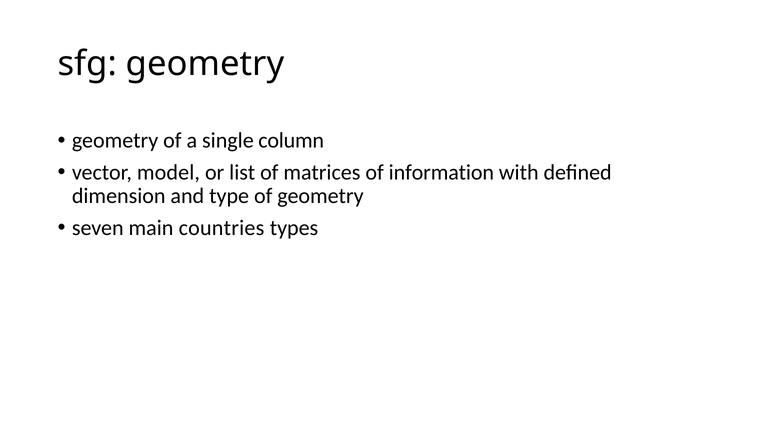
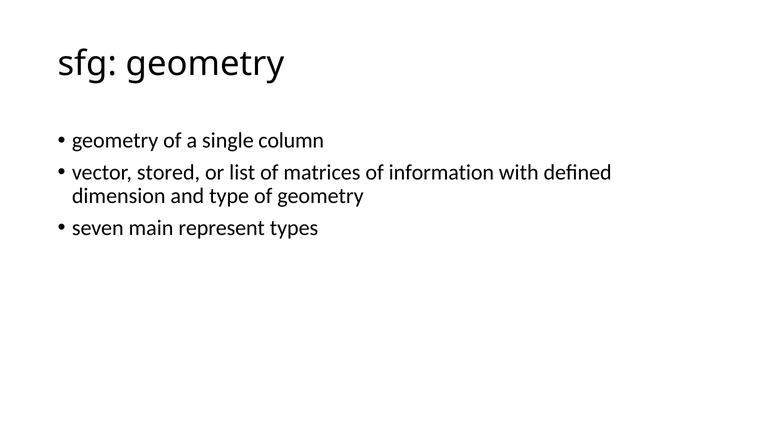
model: model -> stored (169, 172)
countries: countries -> represent (222, 228)
